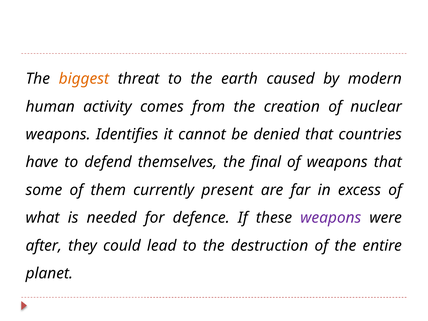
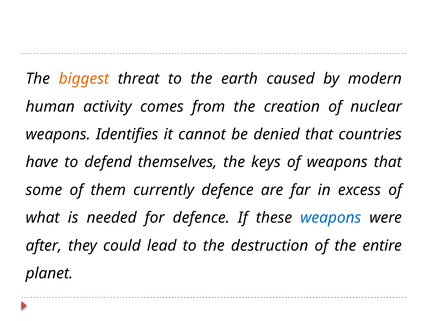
final: final -> keys (266, 162)
currently present: present -> defence (228, 190)
weapons colour: purple -> blue (331, 218)
